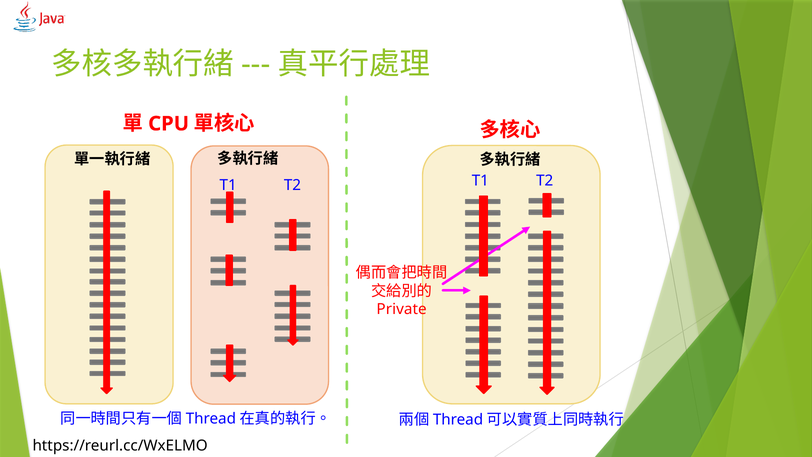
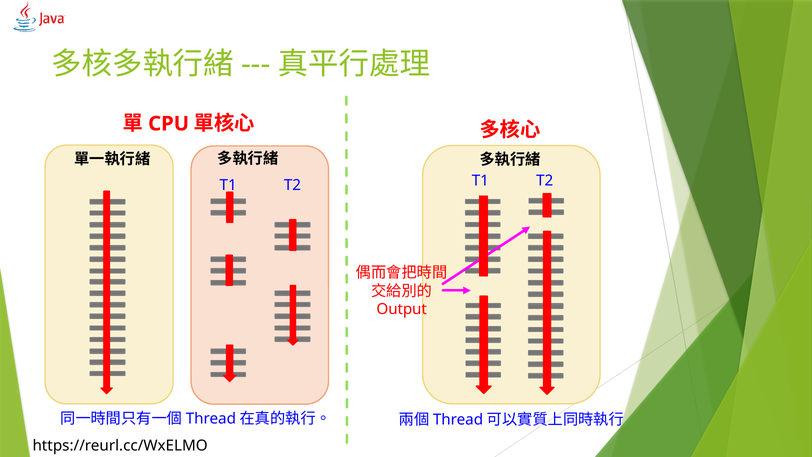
Private: Private -> Output (402, 309)
